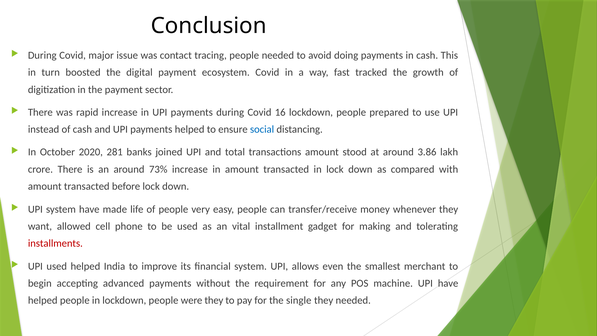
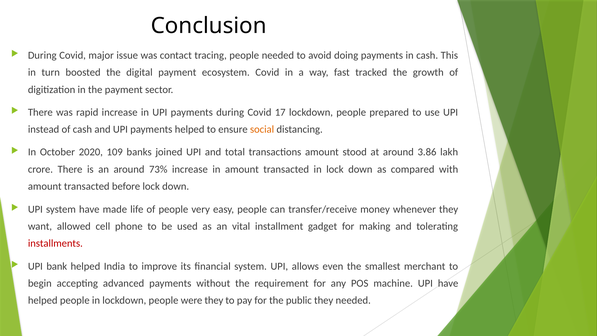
16: 16 -> 17 (280, 112)
social colour: blue -> orange (262, 129)
281: 281 -> 109 (115, 152)
UPI used: used -> bank (57, 266)
single: single -> public (299, 300)
